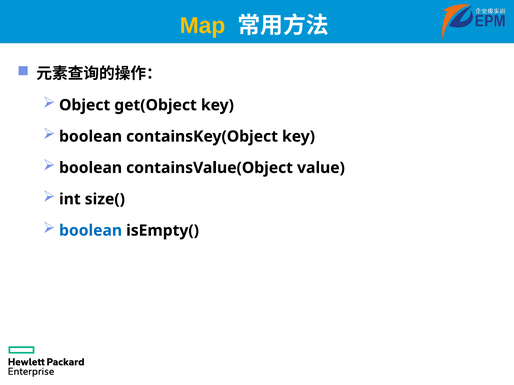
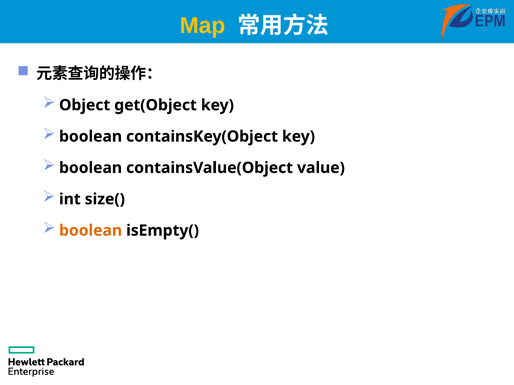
boolean colour: blue -> orange (91, 231)
